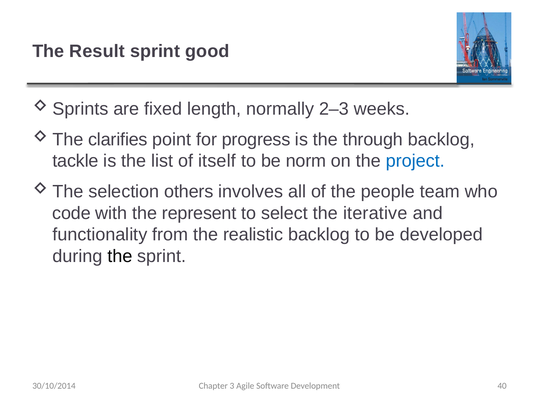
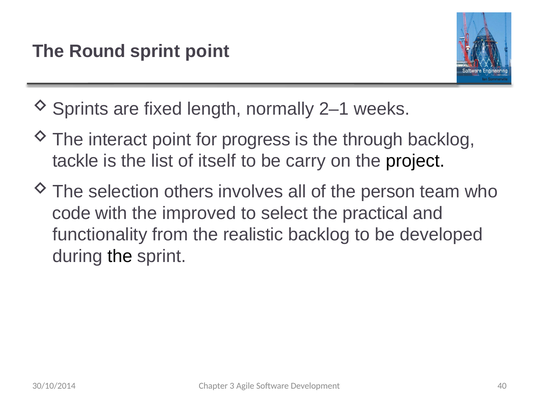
Result: Result -> Round (97, 51)
sprint good: good -> point (207, 51)
2–3: 2–3 -> 2–1 (334, 109)
clarifies: clarifies -> interact (118, 140)
norm: norm -> carry (306, 161)
project colour: blue -> black (415, 161)
people: people -> person (388, 192)
represent: represent -> improved (199, 213)
iterative: iterative -> practical (375, 213)
